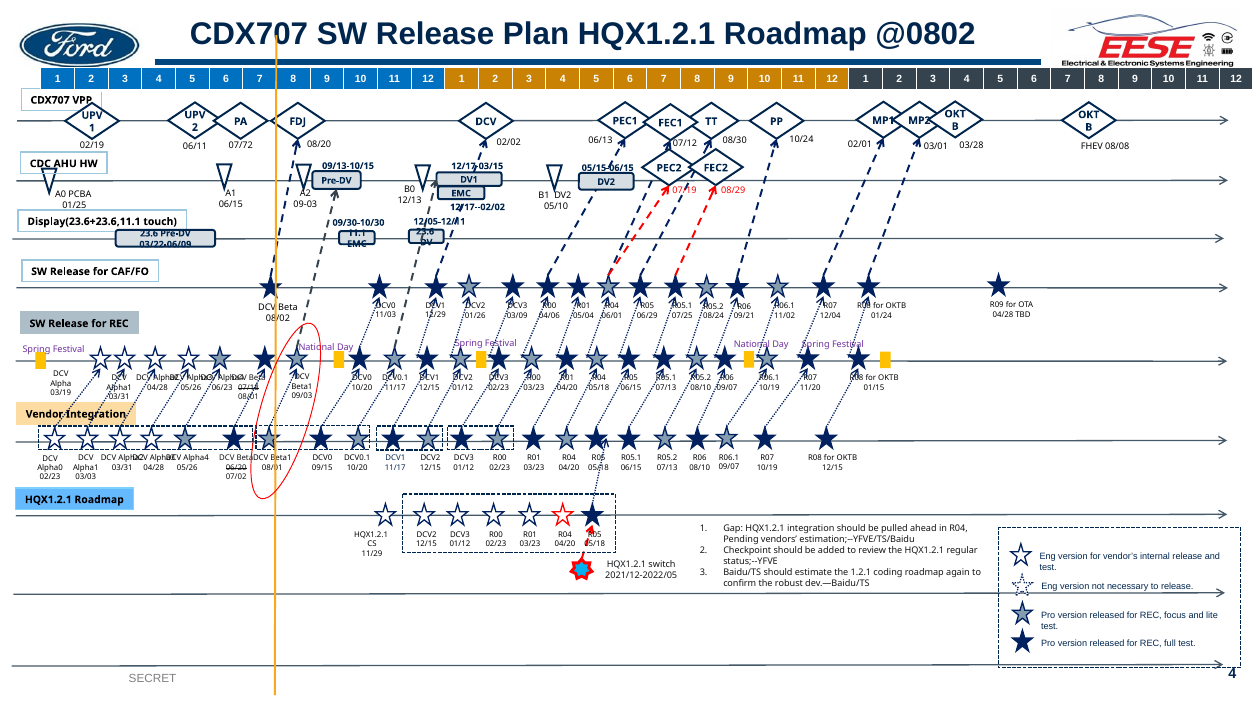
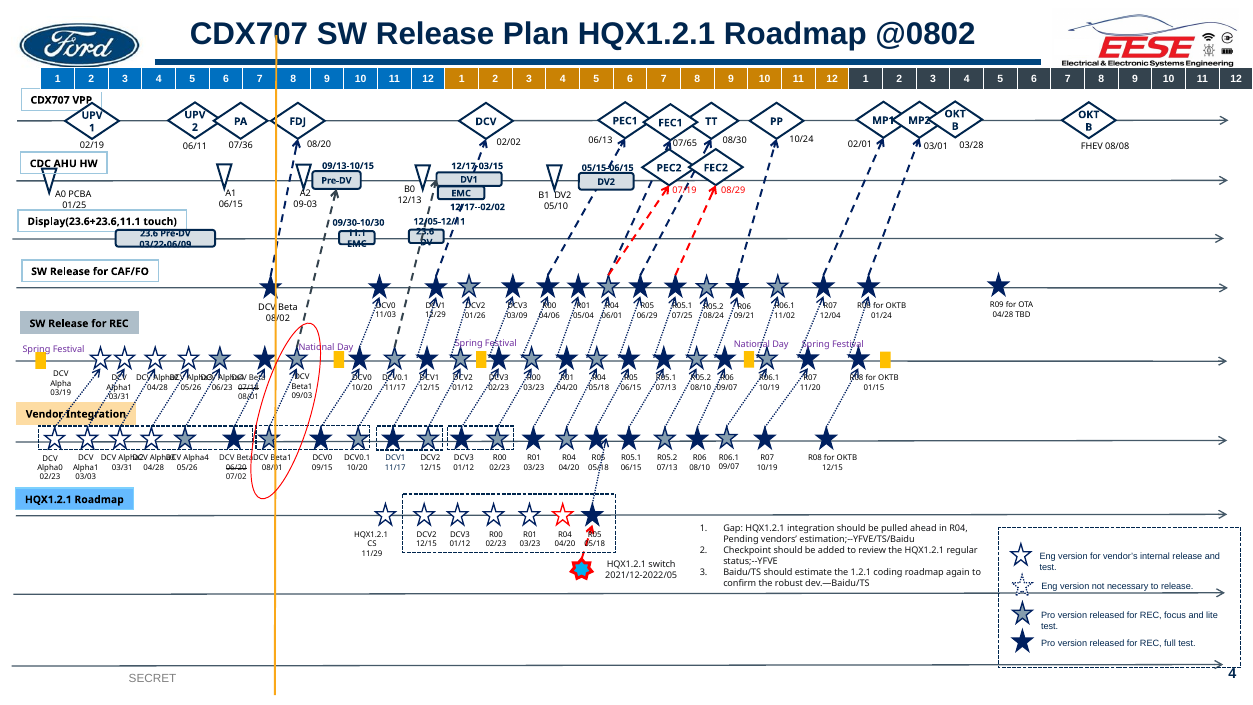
07/12: 07/12 -> 07/65 (685, 143)
07/72: 07/72 -> 07/36 (241, 146)
